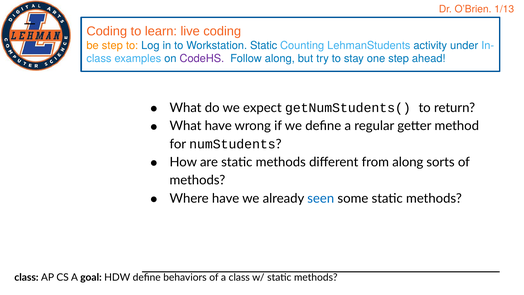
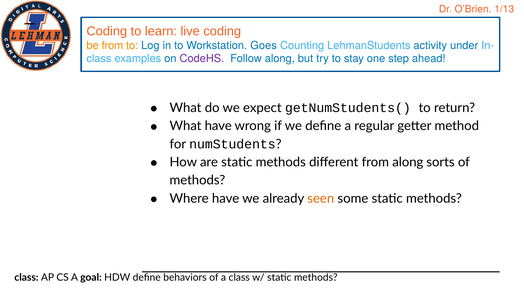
be step: step -> from (112, 45)
Workstation Static: Static -> Goes (264, 45)
seen colour: blue -> orange (321, 198)
